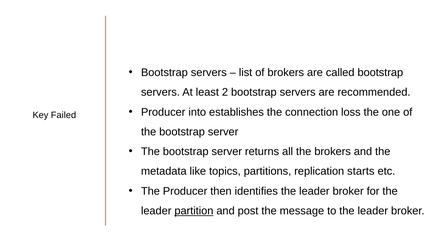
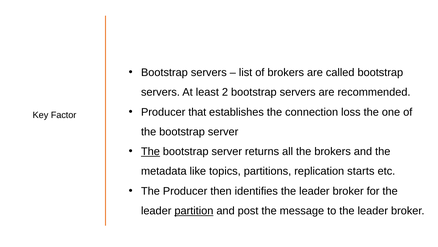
into: into -> that (197, 112)
Failed: Failed -> Factor (64, 115)
The underline: none -> present (150, 151)
